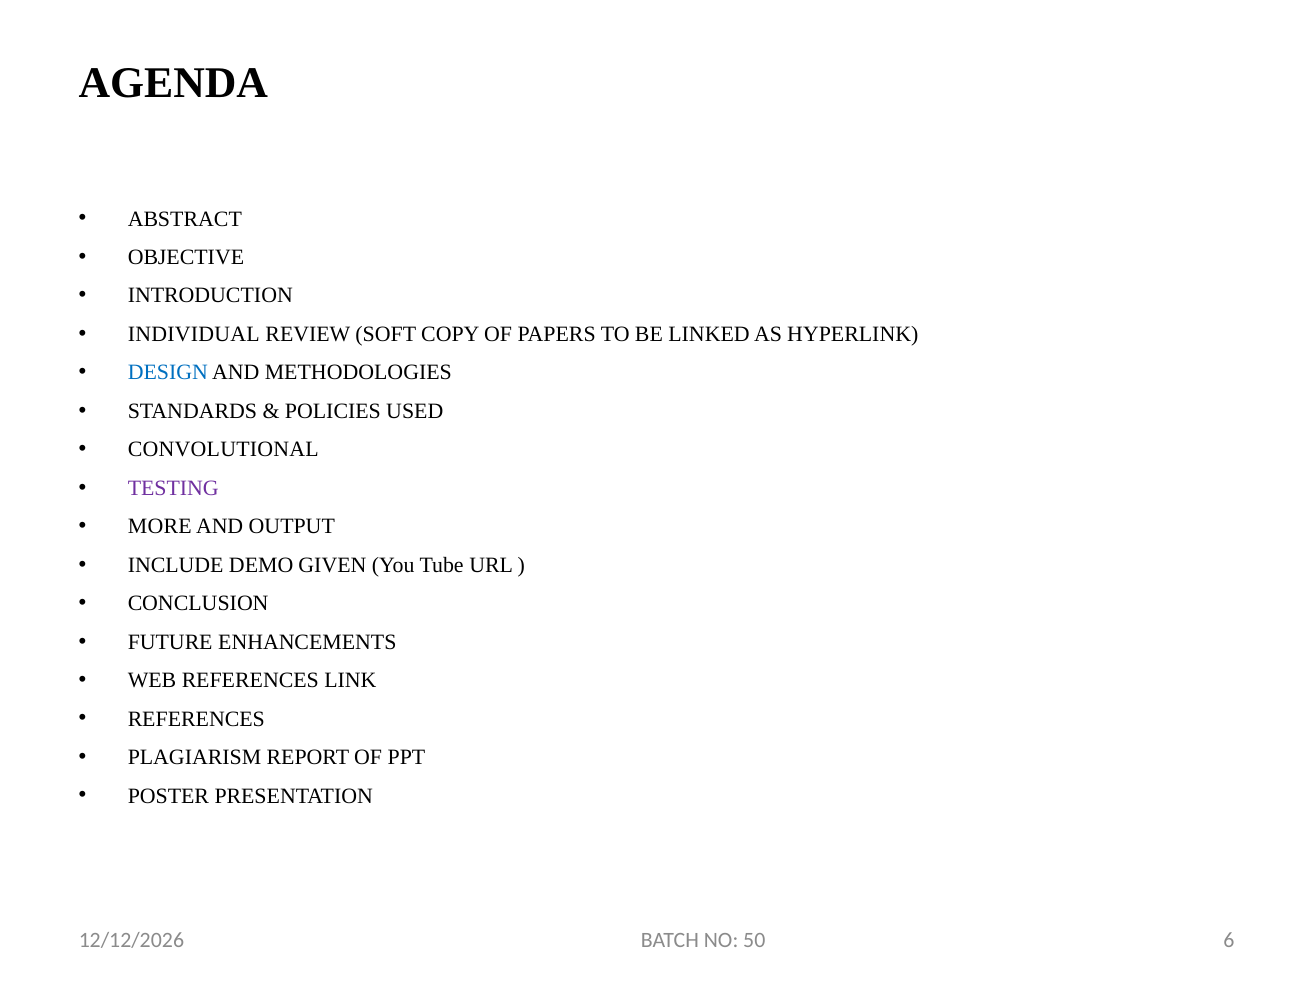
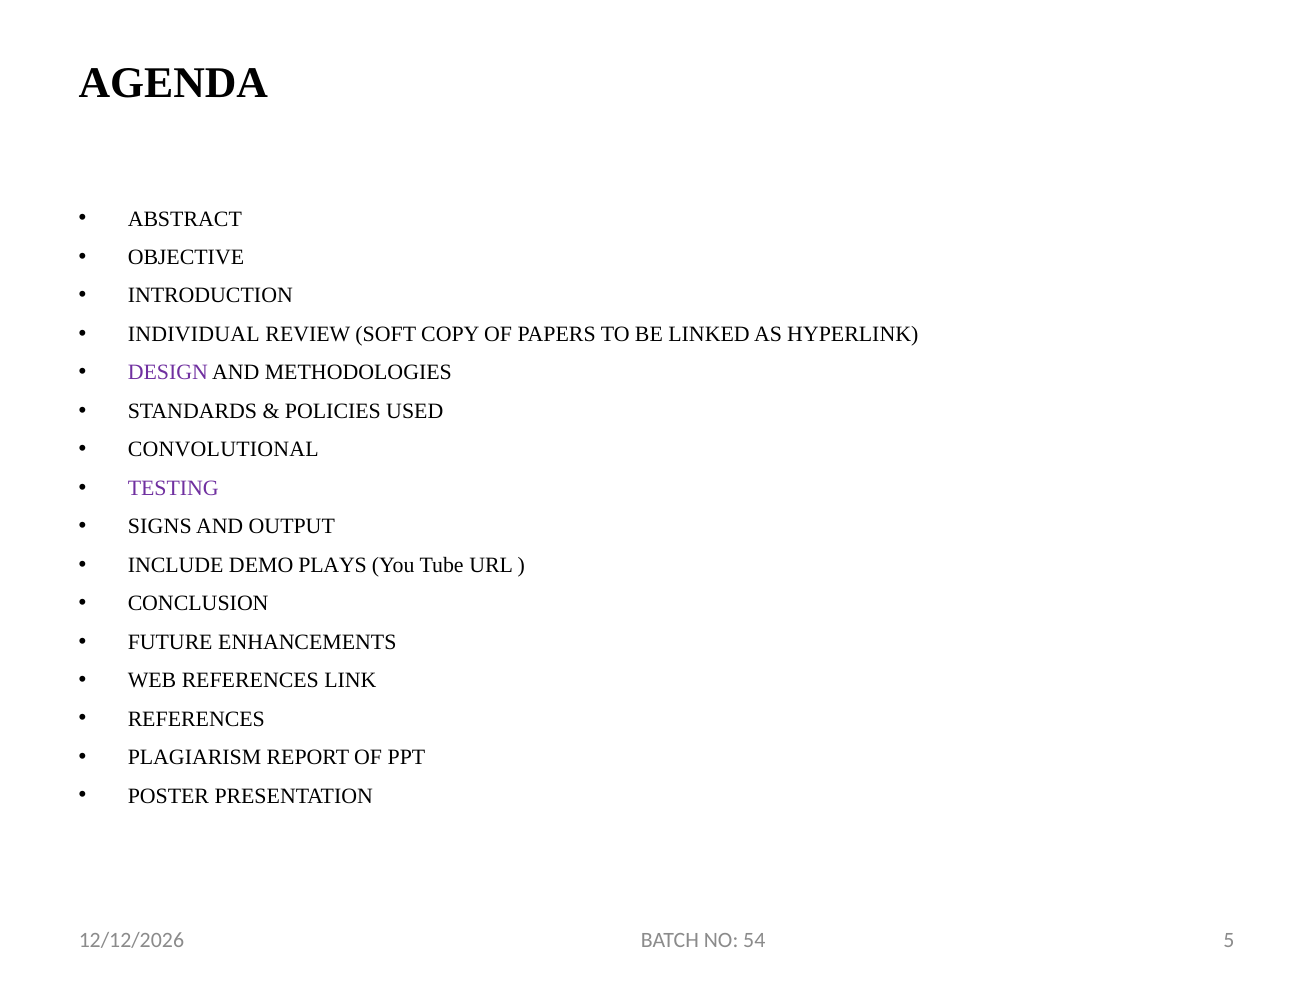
DESIGN colour: blue -> purple (168, 373)
MORE: MORE -> SIGNS (160, 526)
GIVEN: GIVEN -> PLAYS (333, 565)
6: 6 -> 5 (1229, 940)
50: 50 -> 54 (754, 940)
